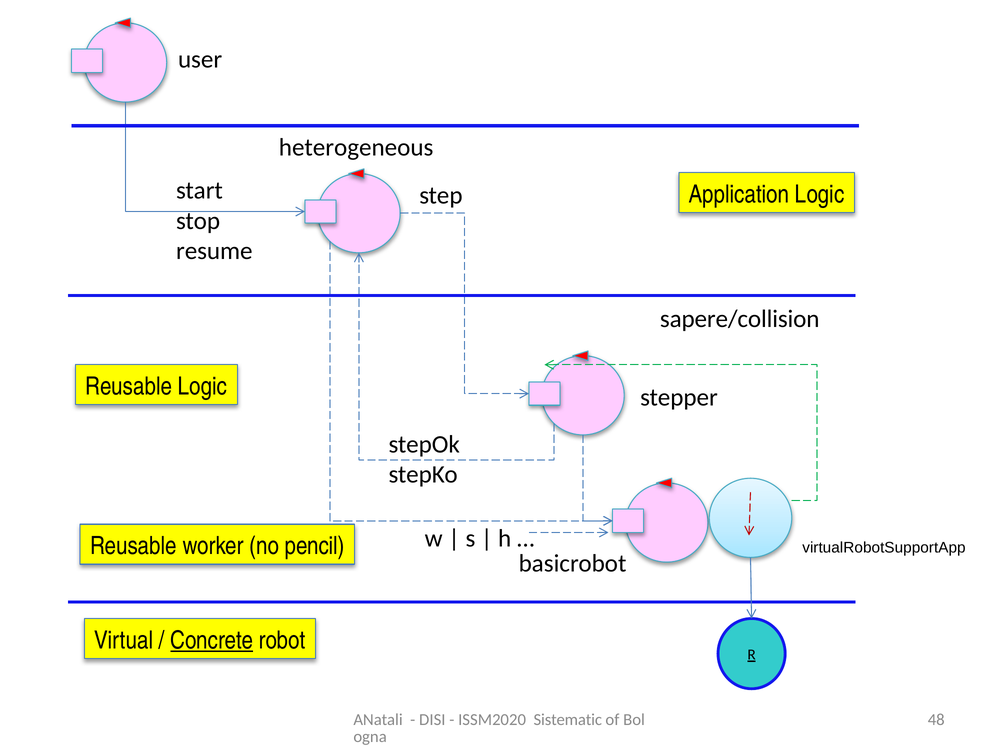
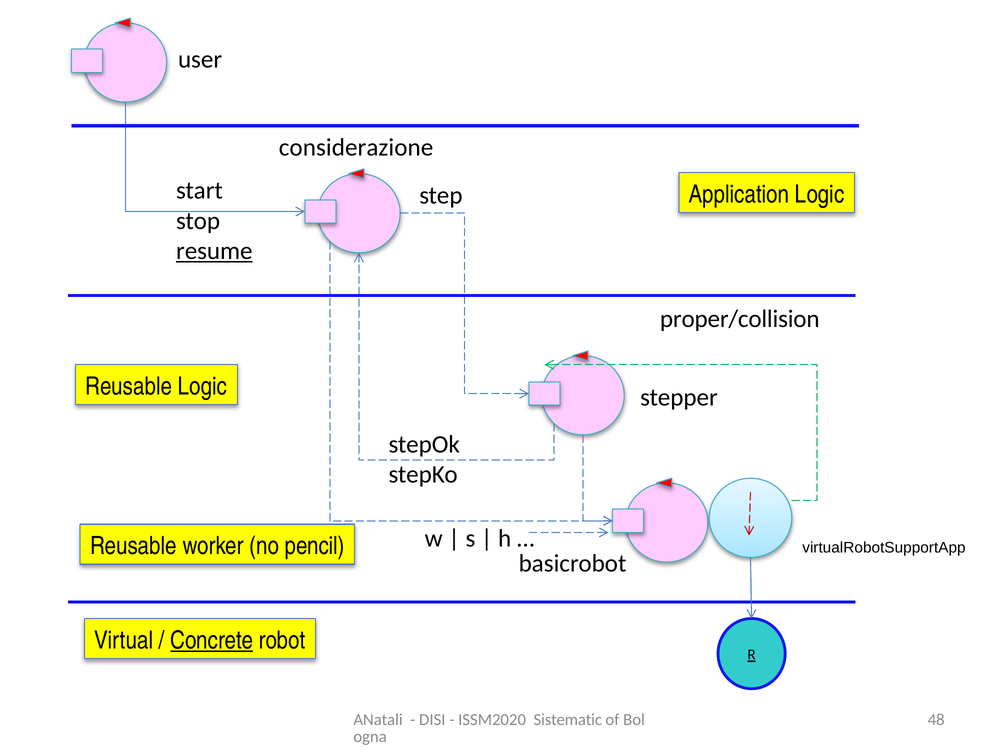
heterogeneous: heterogeneous -> considerazione (356, 147)
resume underline: none -> present (214, 251)
sapere/collision: sapere/collision -> proper/collision (740, 319)
